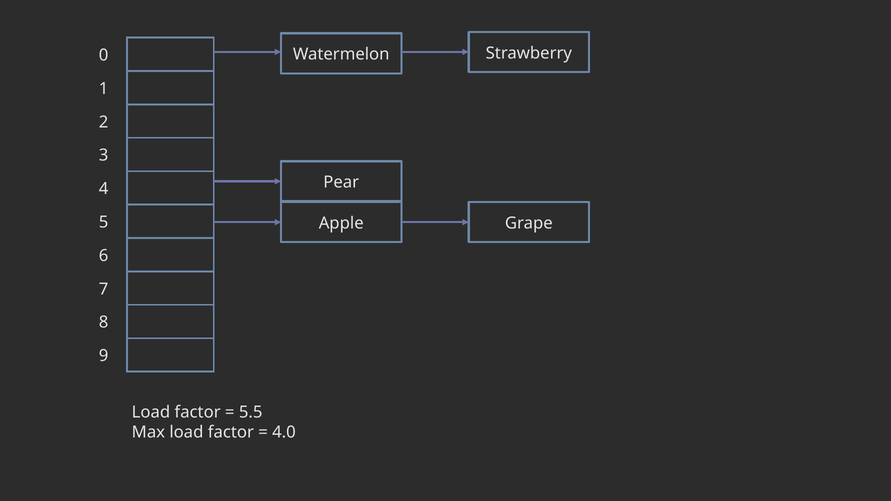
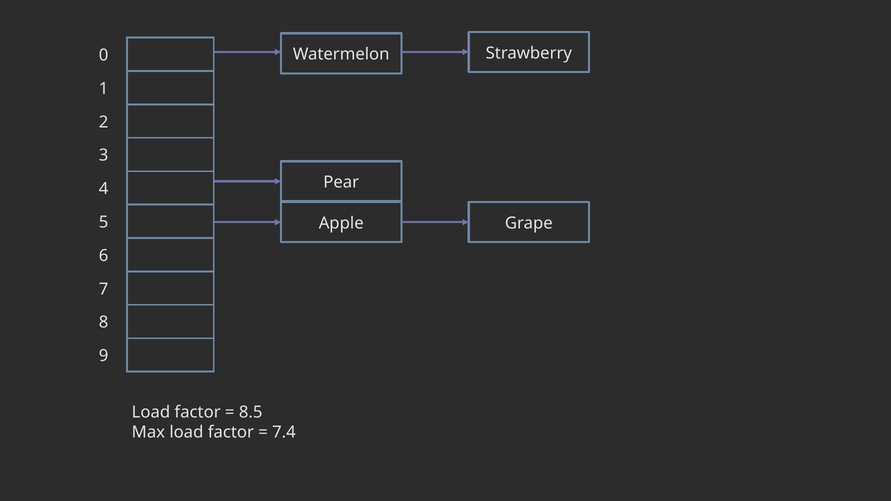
5.5: 5.5 -> 8.5 (251, 412)
4.0: 4.0 -> 7.4 (284, 433)
